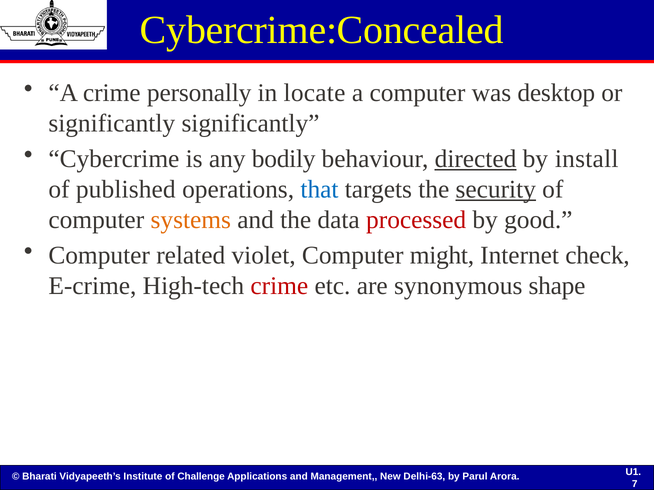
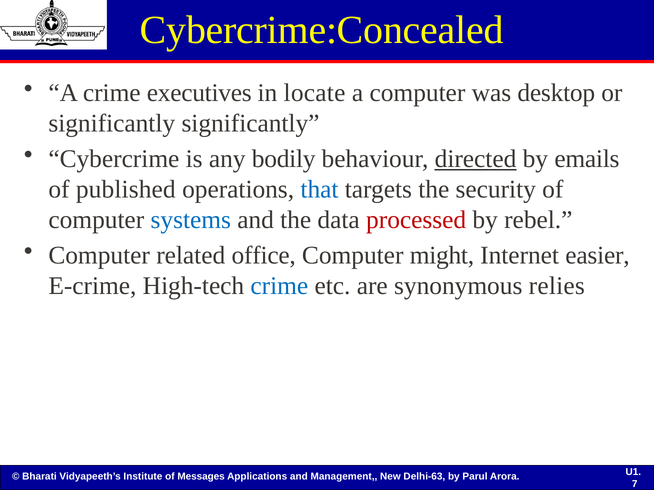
personally: personally -> executives (199, 93)
install: install -> emails (587, 159)
security underline: present -> none (496, 190)
systems colour: orange -> blue (191, 220)
good: good -> rebel (538, 220)
violet: violet -> office (264, 256)
check: check -> easier (598, 256)
crime colour: red -> blue (279, 286)
shape: shape -> relies (557, 286)
Challenge: Challenge -> Messages (201, 477)
